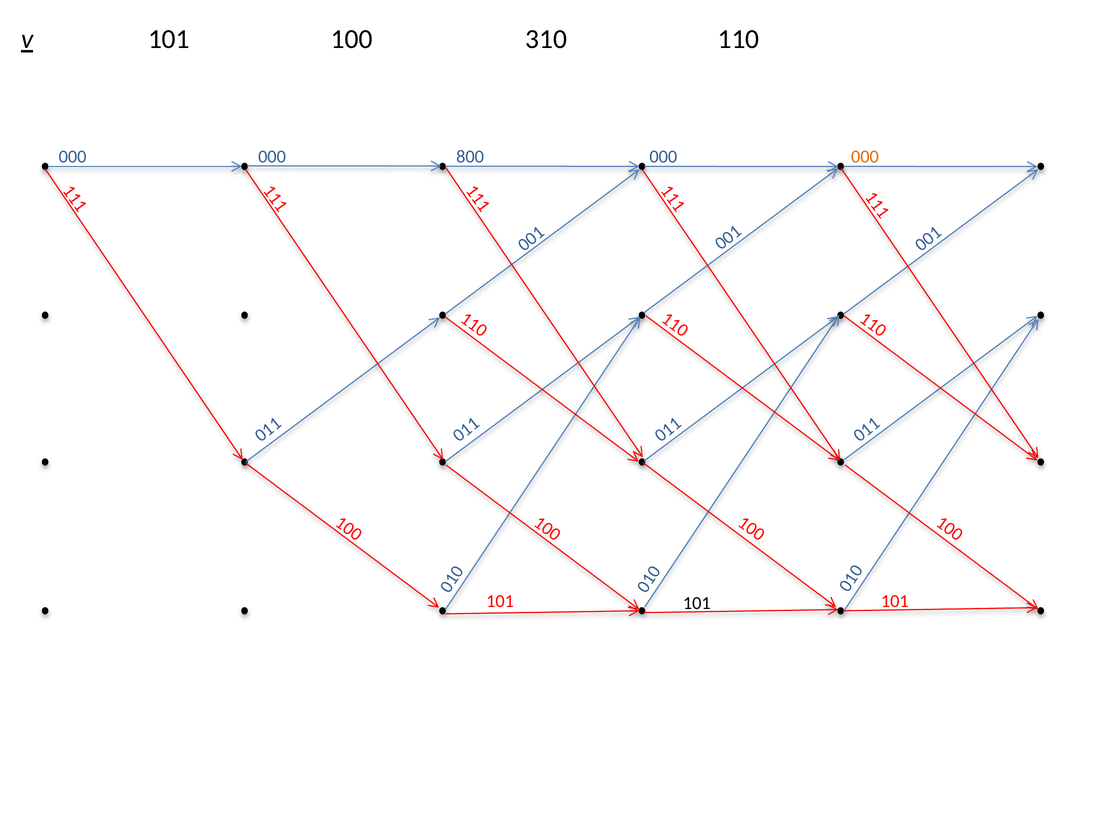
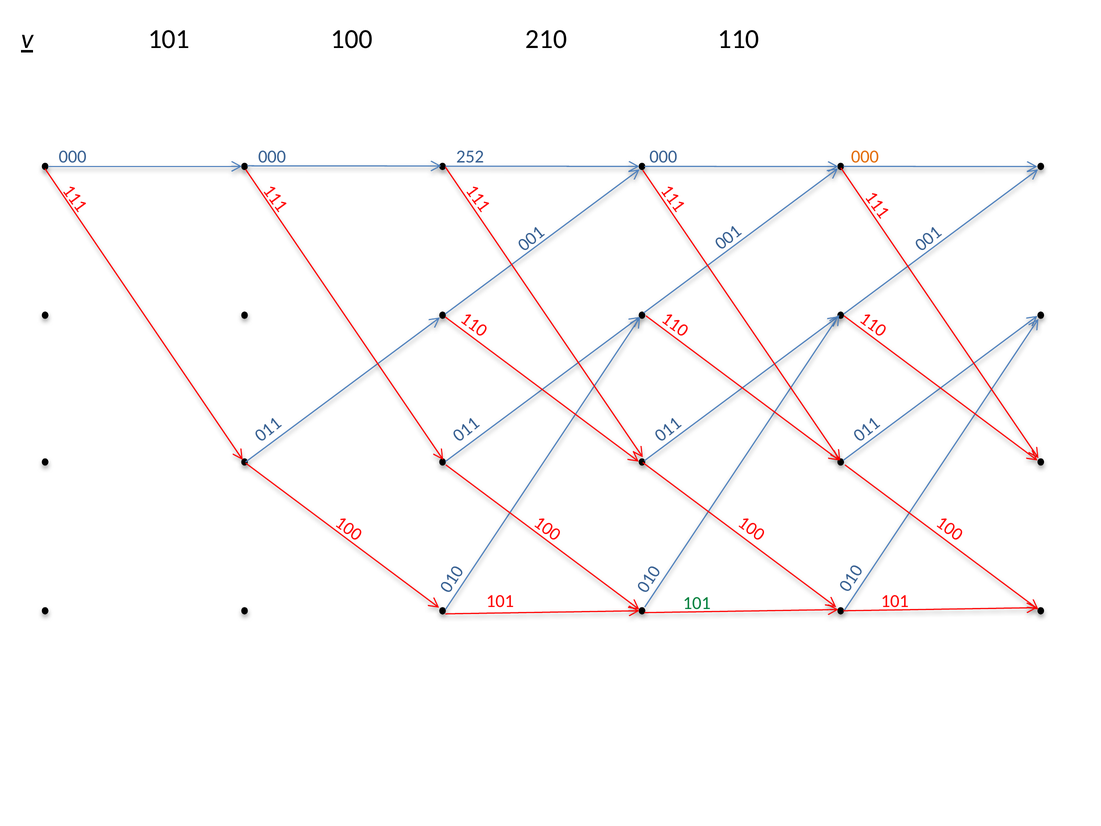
310: 310 -> 210 (546, 39)
800: 800 -> 252 (470, 157)
101 colour: black -> green (697, 603)
